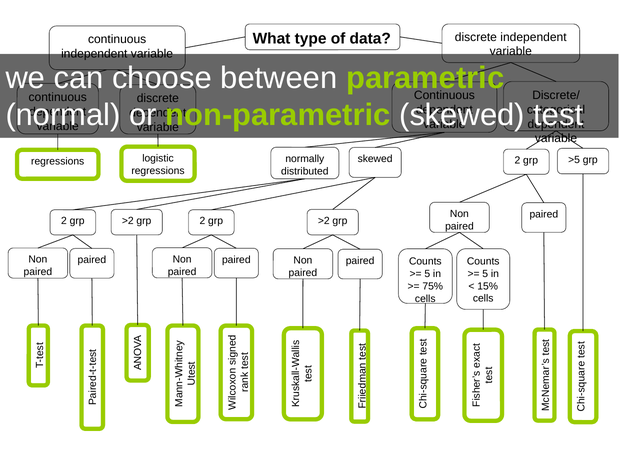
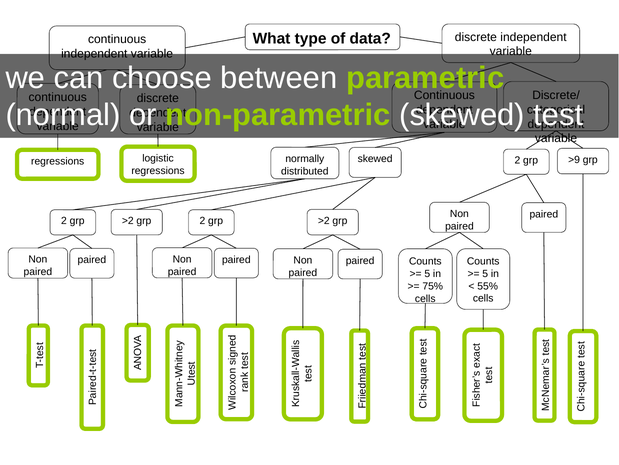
>5: >5 -> >9 (574, 159)
15%: 15% -> 55% (488, 286)
